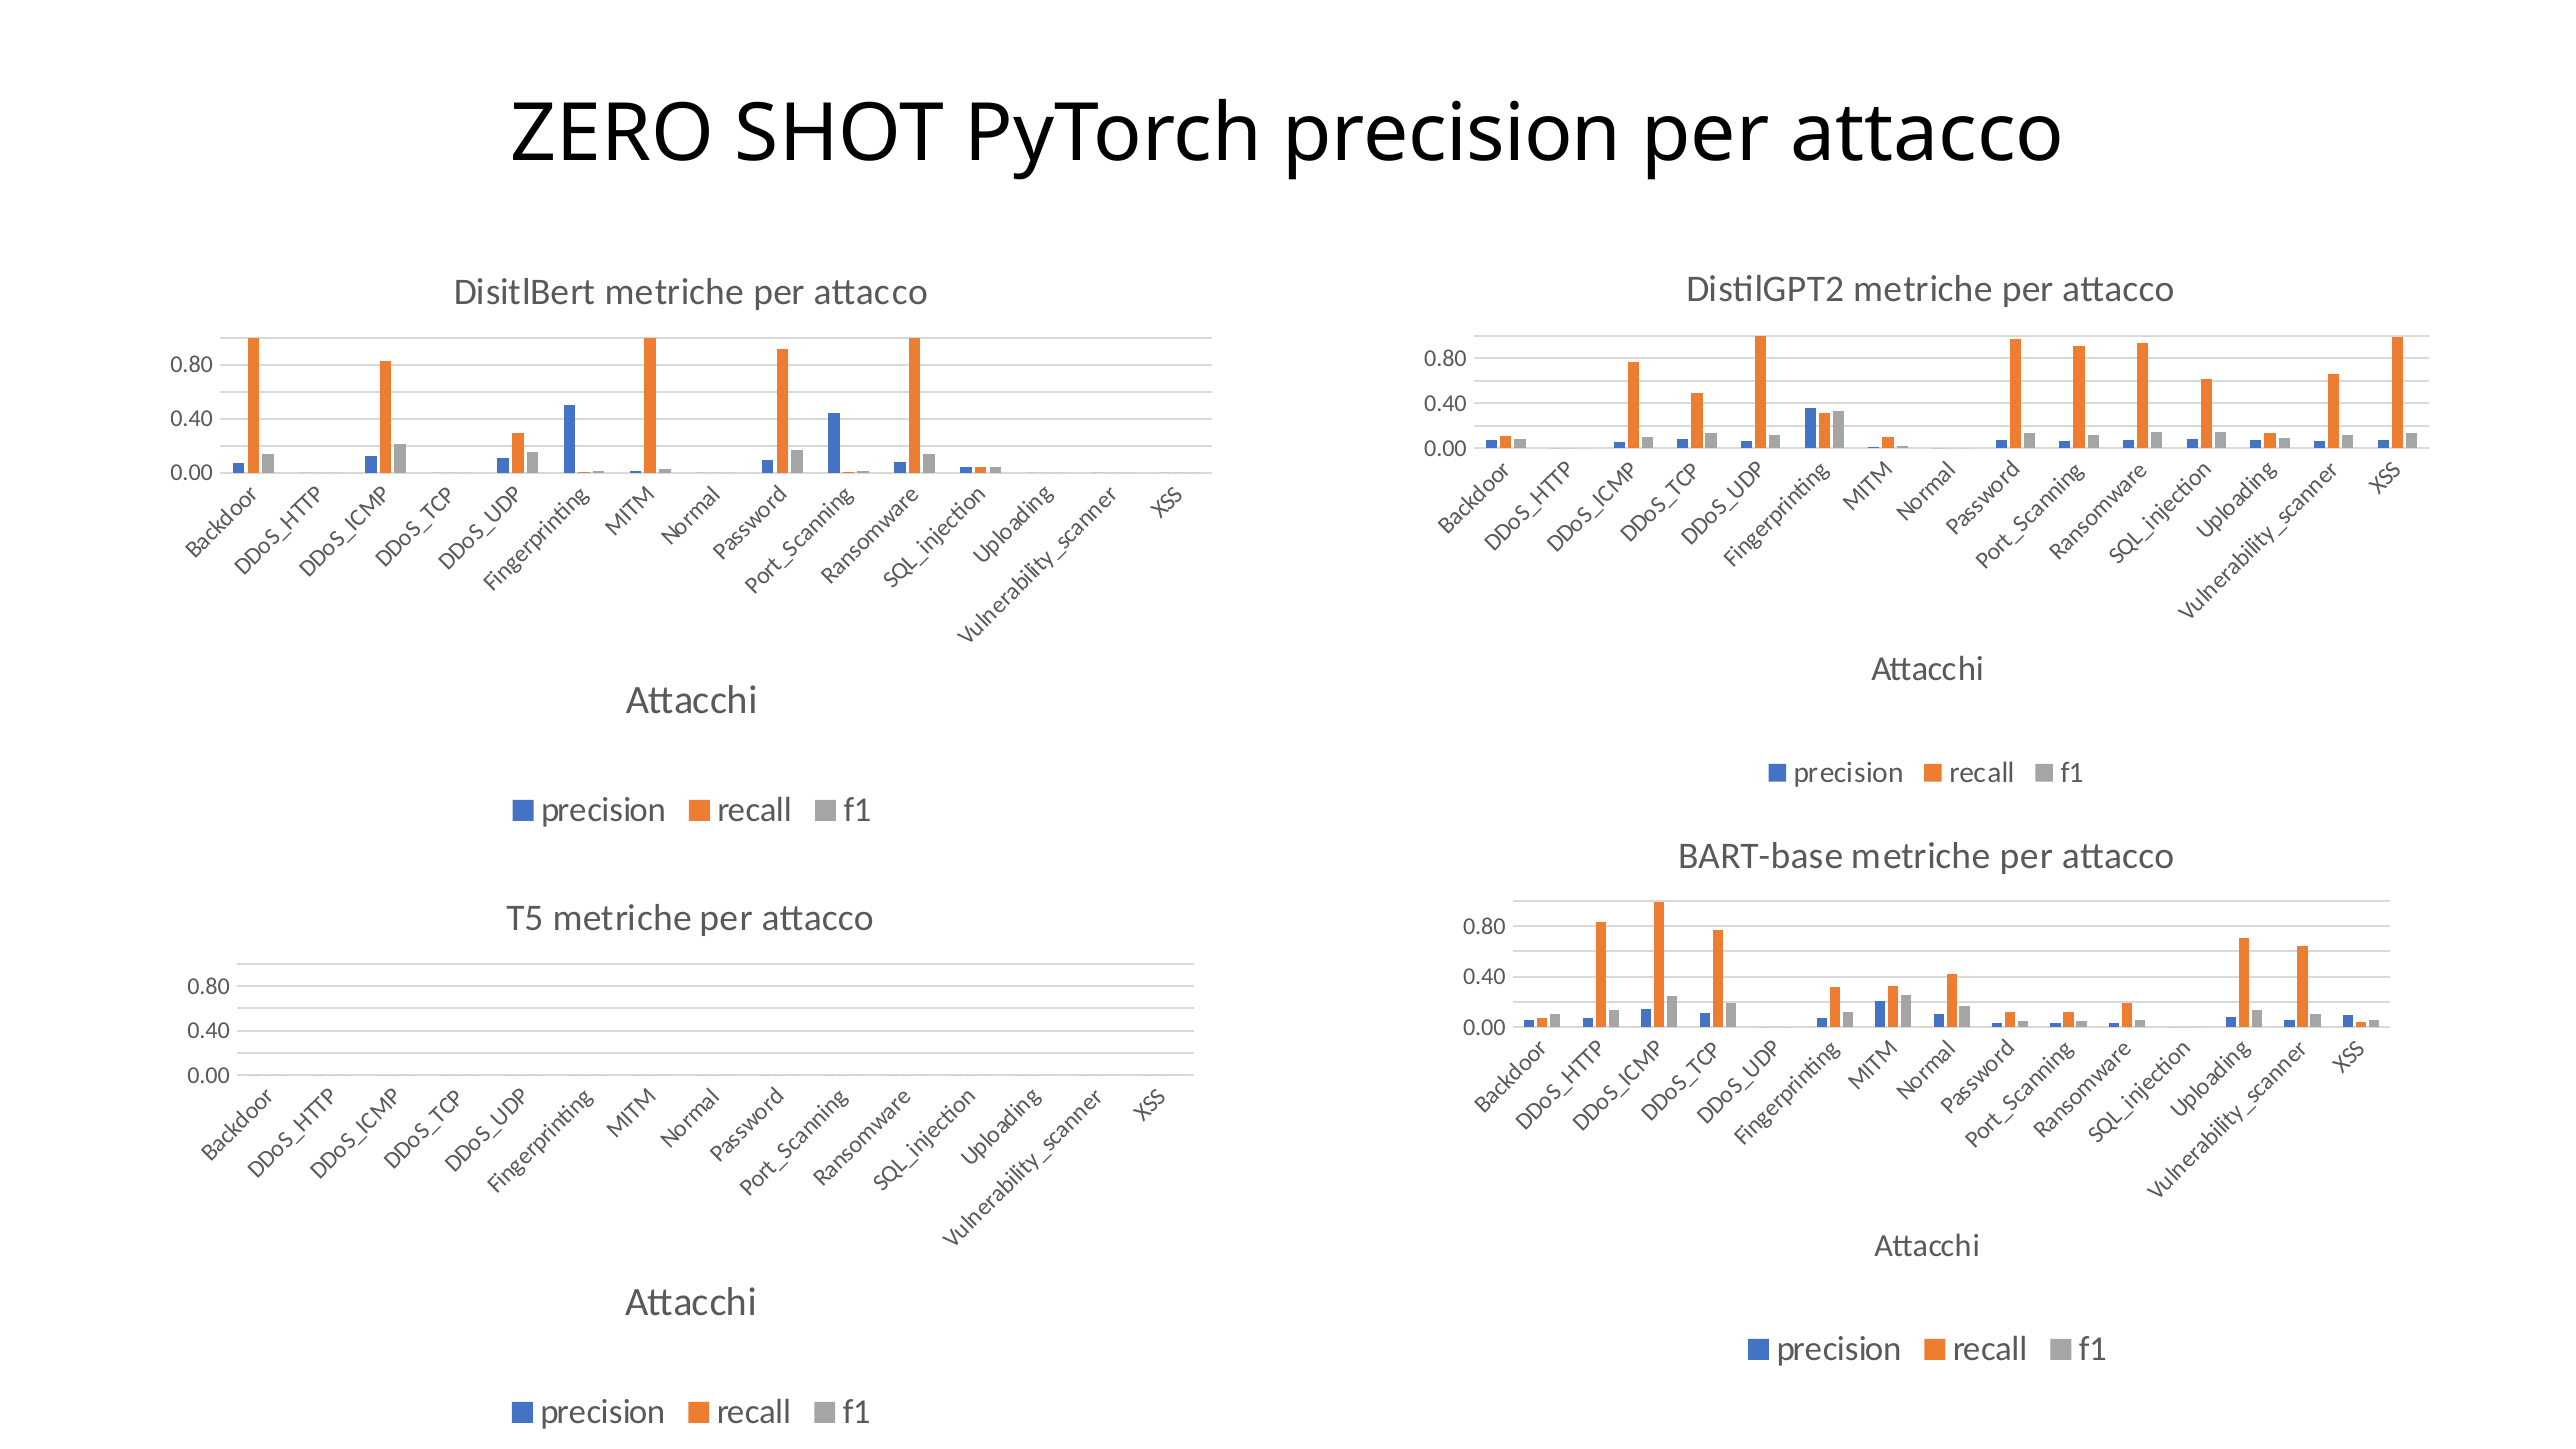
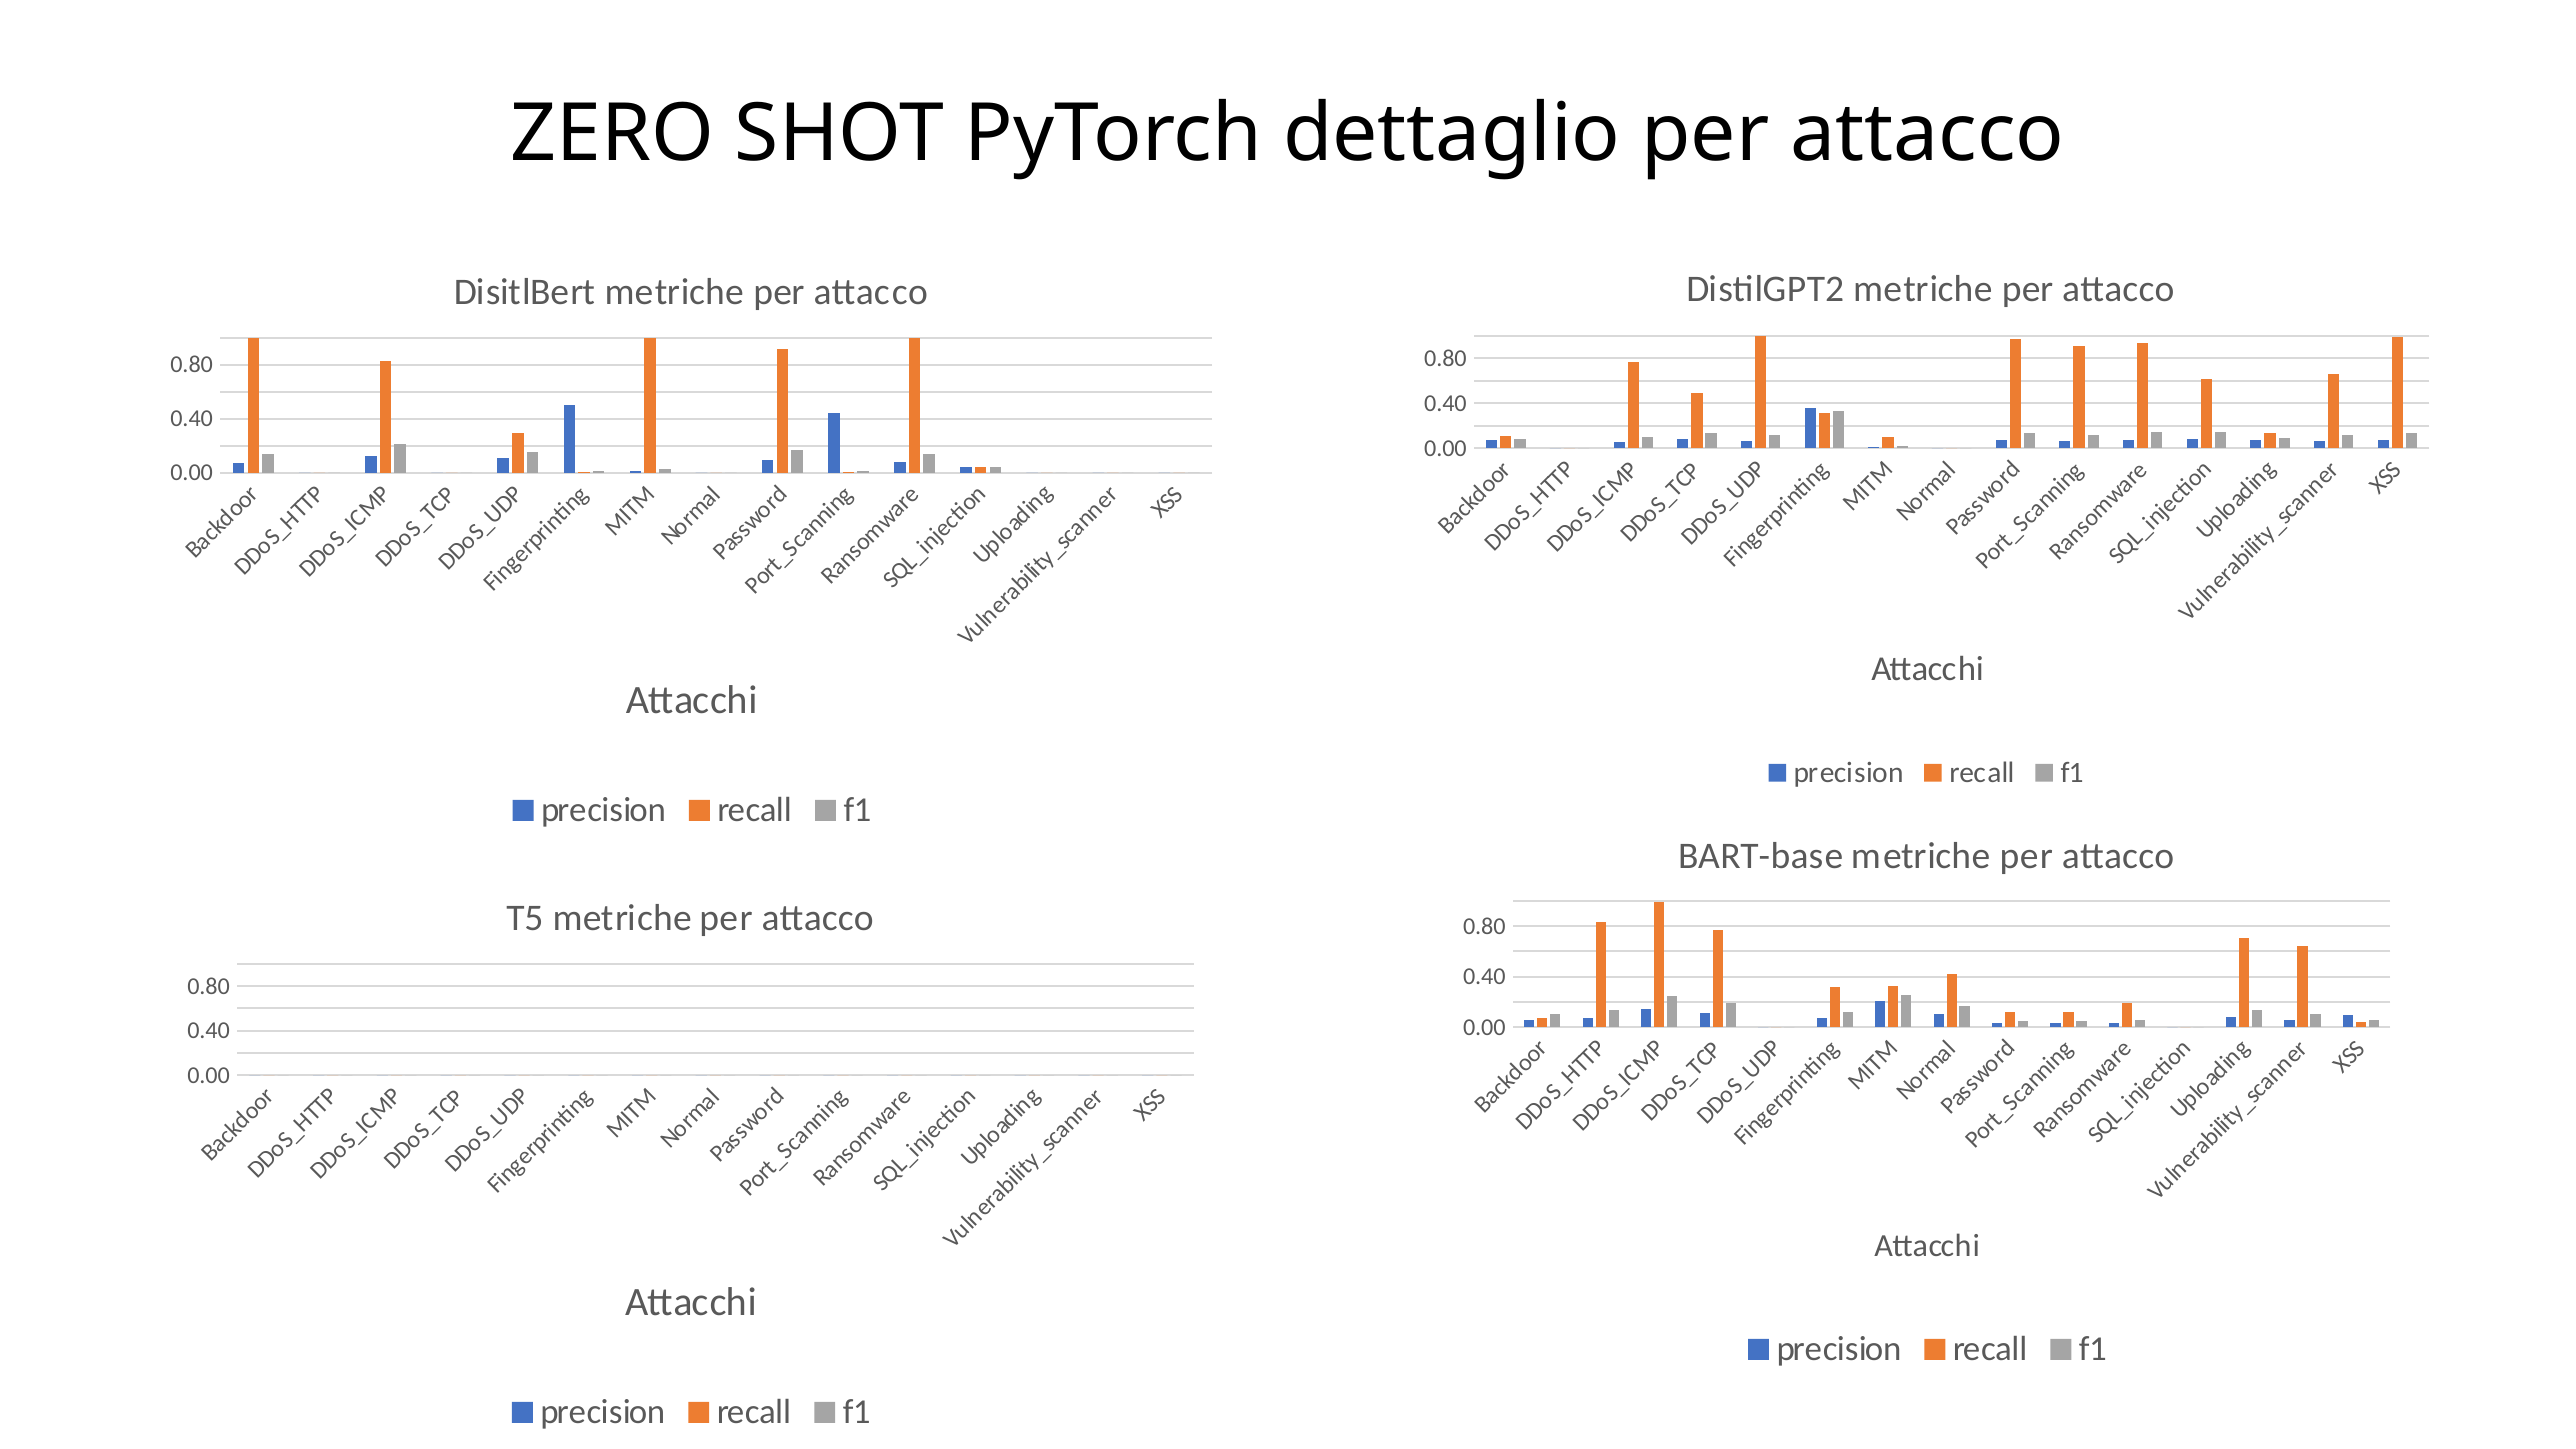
PyTorch precision: precision -> dettaglio (1452, 134)
